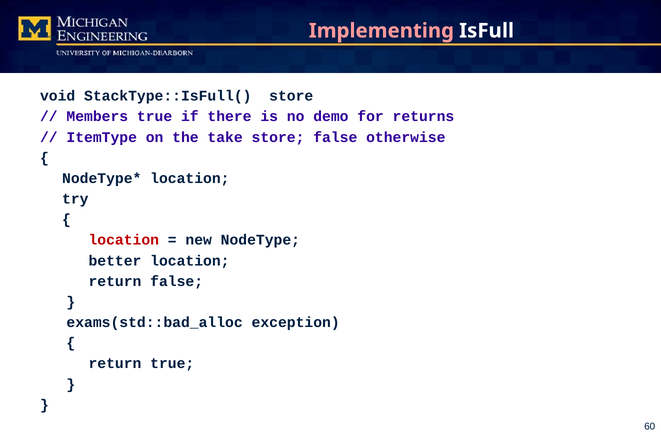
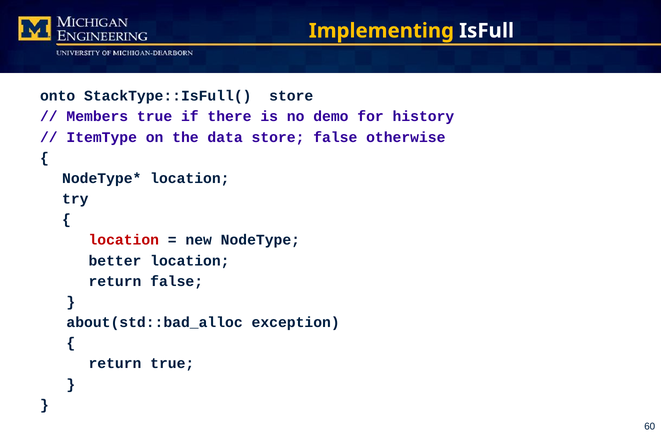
Implementing colour: pink -> yellow (381, 31)
void: void -> onto (58, 96)
returns: returns -> history (423, 117)
take: take -> data (225, 137)
exams(std::bad_alloc: exams(std::bad_alloc -> about(std::bad_alloc (155, 322)
